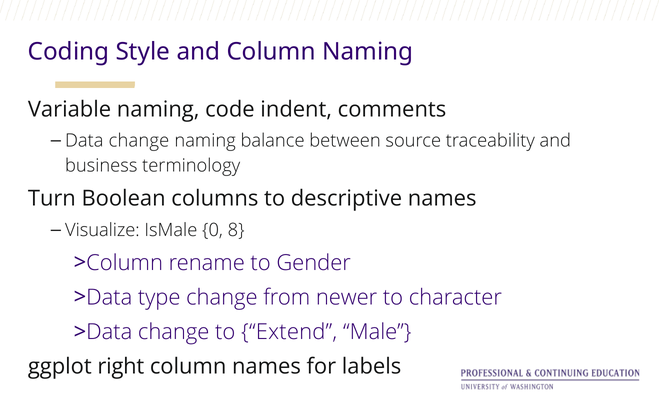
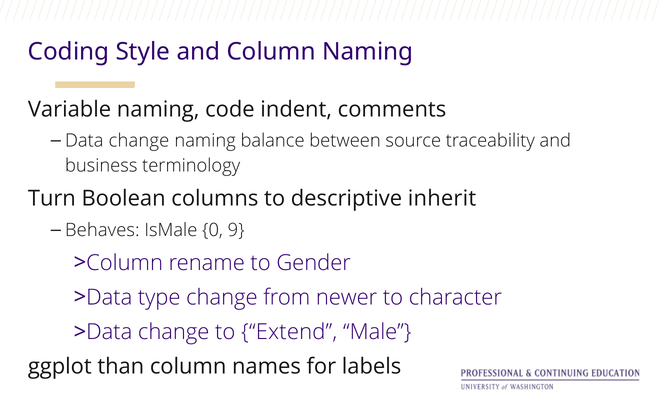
descriptive names: names -> inherit (442, 199)
Visualize: Visualize -> Behaves (102, 230)
8: 8 -> 9 (236, 230)
right: right -> than (121, 367)
